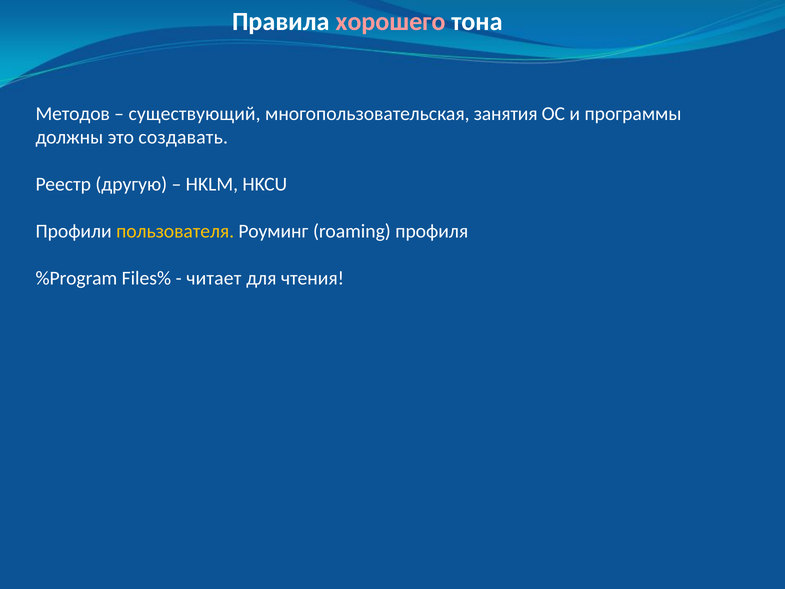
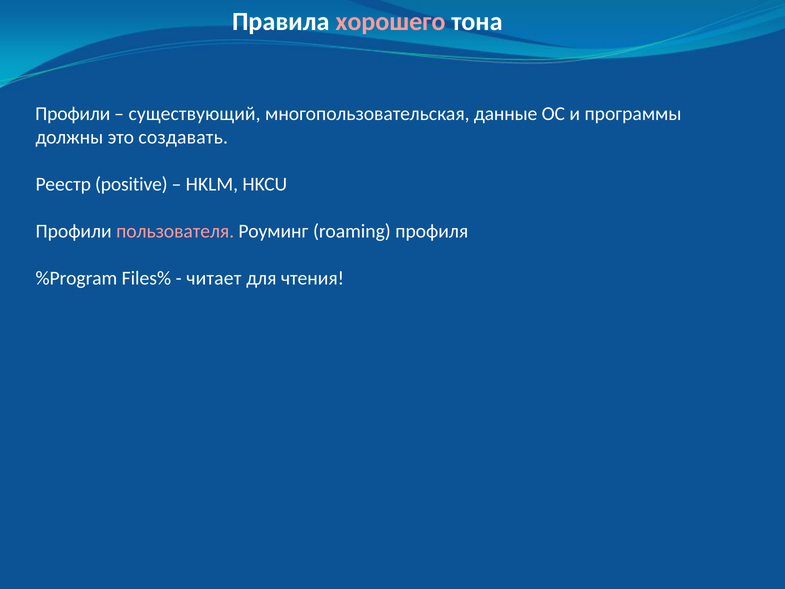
Методов: Методов -> Профили (73, 114)
занятия: занятия -> данные (506, 114)
другую: другую -> positive (131, 184)
пользователя colour: yellow -> pink (175, 231)
